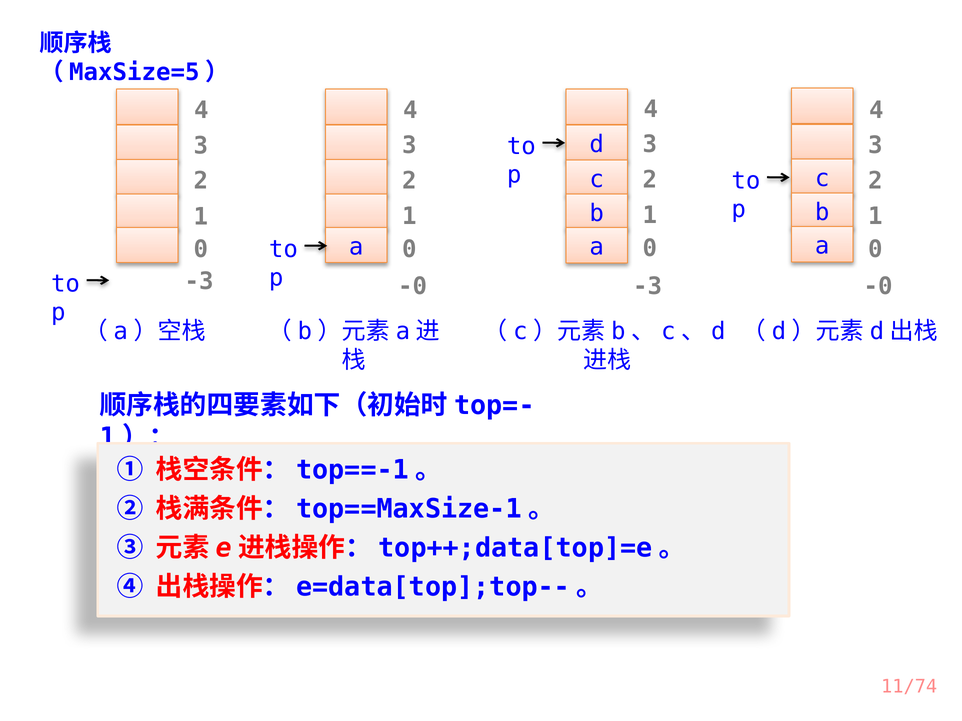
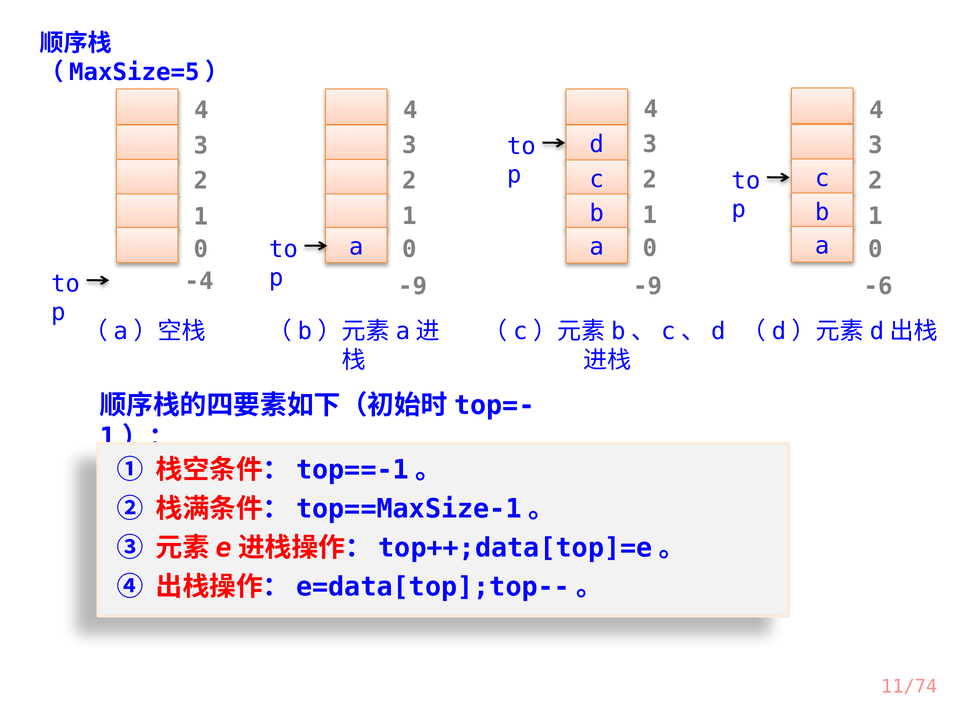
-0: -0 -> -9 (413, 287)
-3: -3 -> -4 (199, 282)
-3: -3 -> -9 (648, 287)
-0: -0 -> -6 (878, 287)
